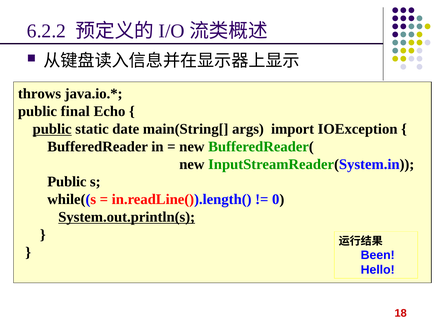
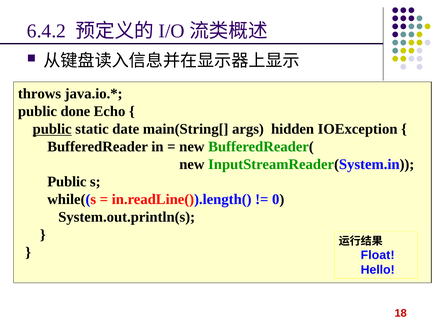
6.2.2: 6.2.2 -> 6.4.2 (46, 31)
final: final -> done (75, 111)
import: import -> hidden (293, 129)
System.out.println(s underline: present -> none (127, 217)
Been: Been -> Float (378, 255)
